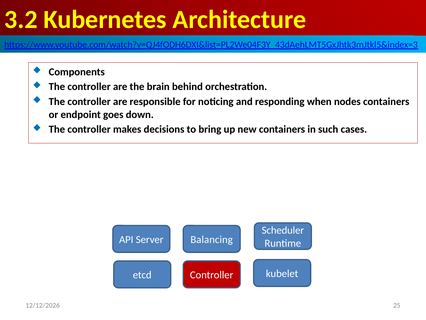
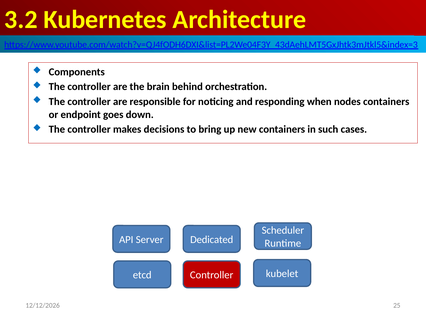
Balancing: Balancing -> Dedicated (212, 239)
